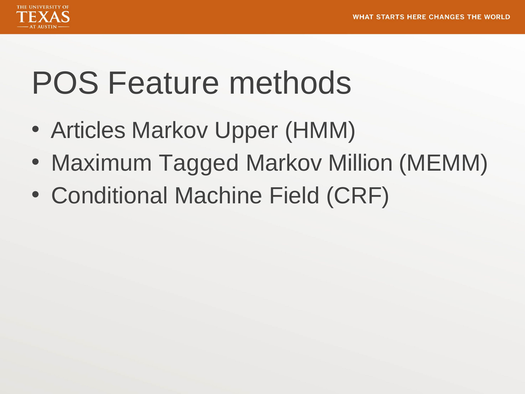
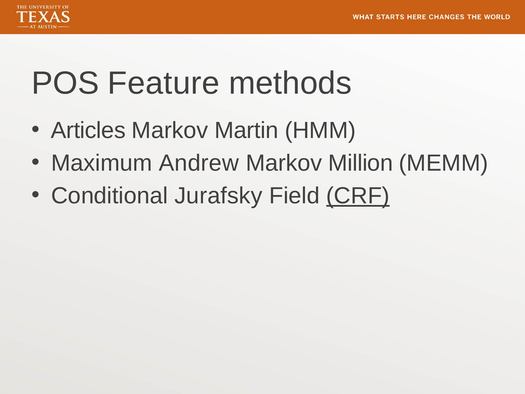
Upper: Upper -> Martin (246, 130)
Tagged: Tagged -> Andrew (199, 163)
Machine: Machine -> Jurafsky (218, 196)
CRF underline: none -> present (358, 196)
